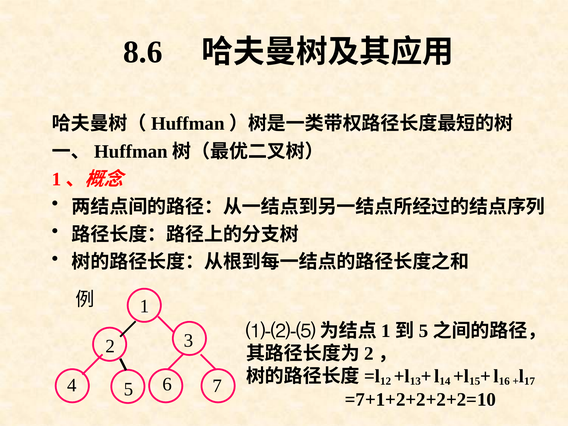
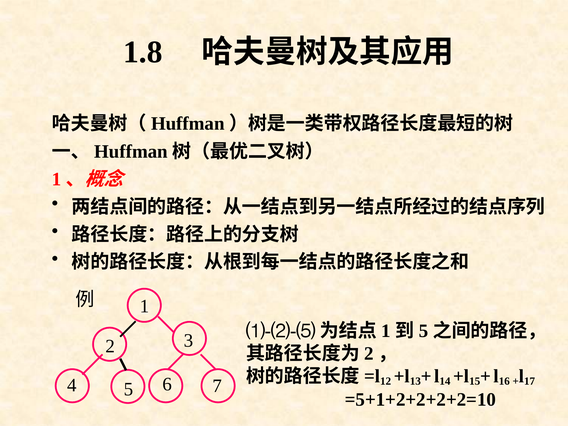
8.6: 8.6 -> 1.8 (143, 52)
=7+1+2+2+2+2=10: =7+1+2+2+2+2=10 -> =5+1+2+2+2+2=10 (420, 400)
